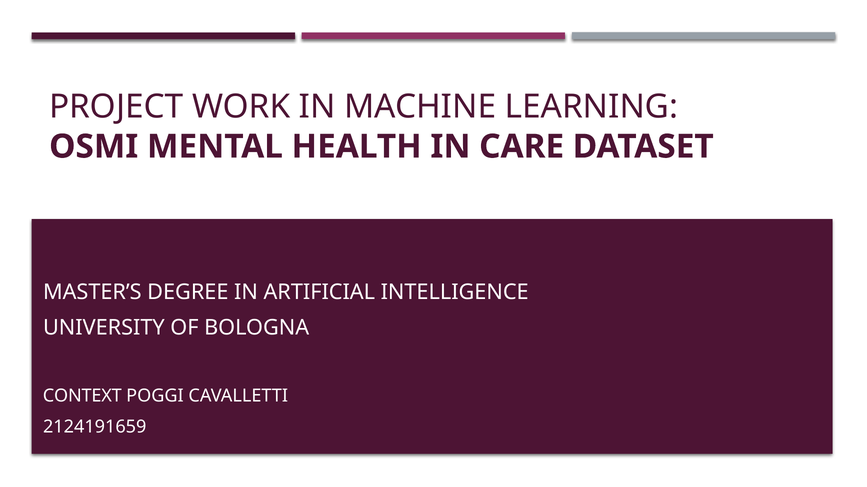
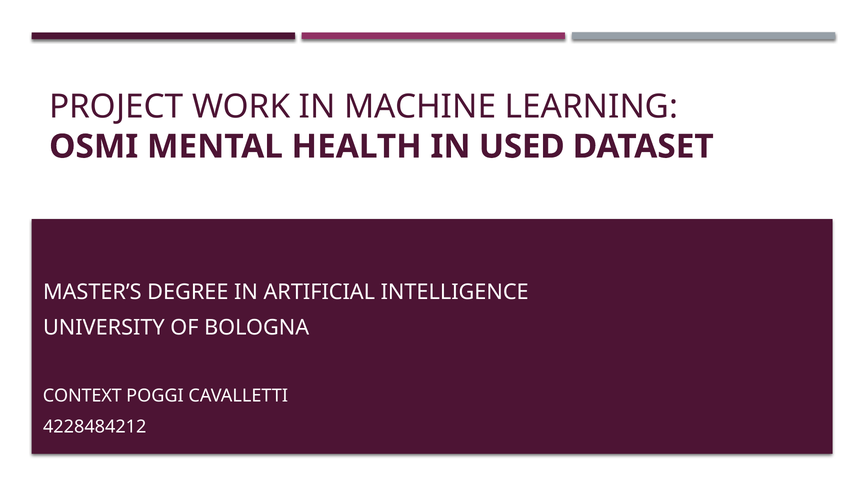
CARE: CARE -> USED (522, 147)
2124191659: 2124191659 -> 4228484212 (95, 427)
